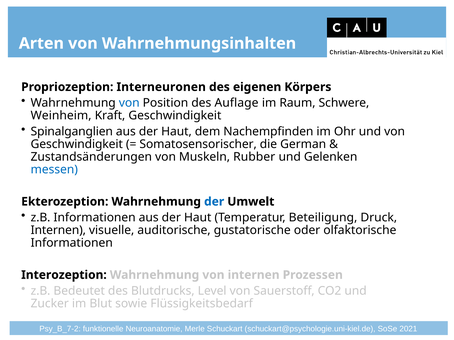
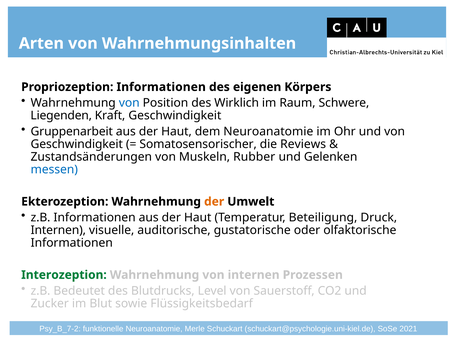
Propriozeption Interneuronen: Interneuronen -> Informationen (161, 87)
Auflage: Auflage -> Wirklich (237, 103)
Weinheim: Weinheim -> Liegenden (61, 116)
Spinalganglien: Spinalganglien -> Gruppenarbeit (72, 132)
dem Nachempfinden: Nachempfinden -> Neuroanatomie (268, 132)
German: German -> Reviews (303, 145)
der colour: blue -> orange (214, 202)
Interozeption colour: black -> green (64, 275)
